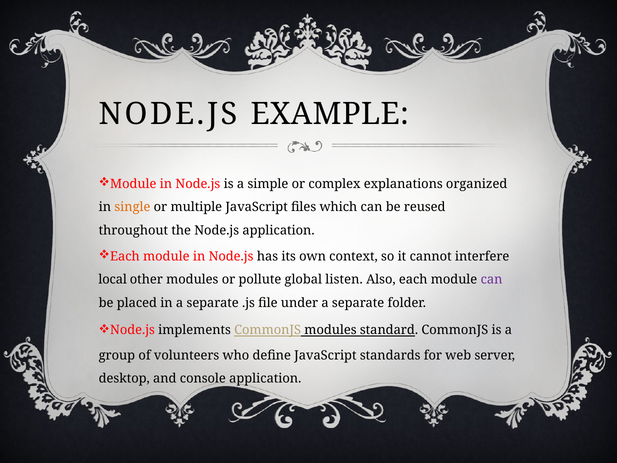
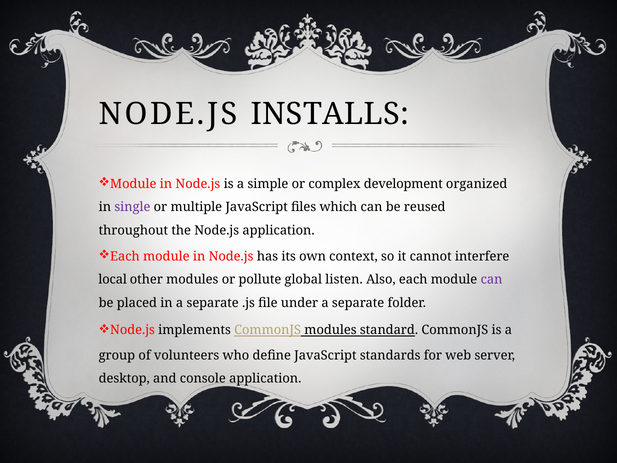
EXAMPLE: EXAMPLE -> INSTALLS (330, 114)
explanations: explanations -> development (403, 184)
single colour: orange -> purple (132, 207)
